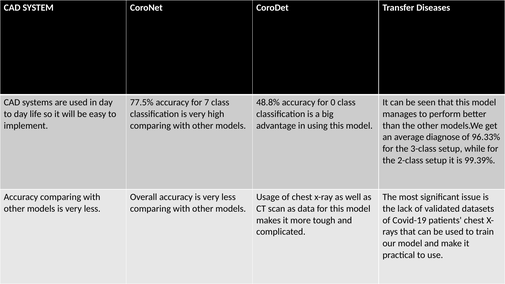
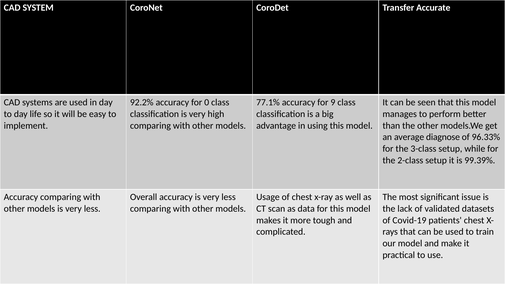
Diseases: Diseases -> Accurate (433, 8)
77.5%: 77.5% -> 92.2% (142, 102)
7: 7 -> 0 (207, 102)
48.8%: 48.8% -> 77.1% (268, 102)
0: 0 -> 9 (333, 102)
